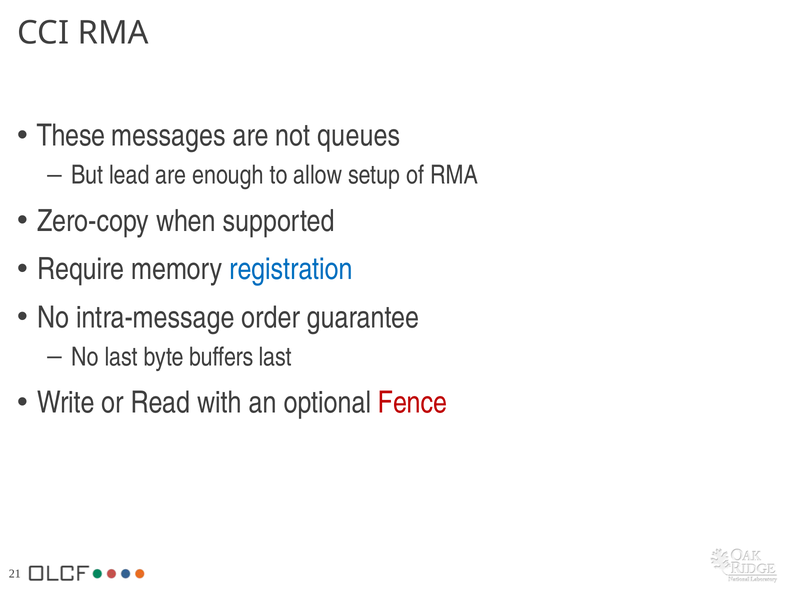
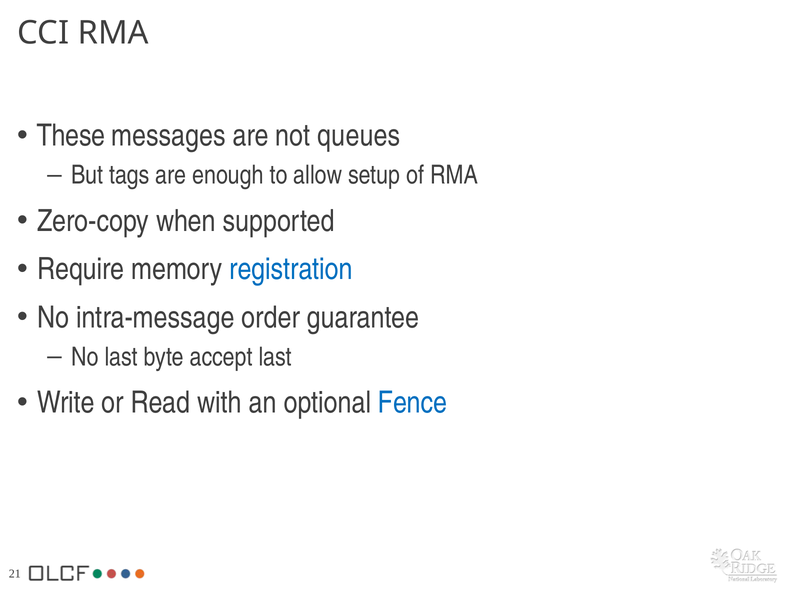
lead: lead -> tags (129, 175)
buffers: buffers -> accept (221, 357)
Fence colour: red -> blue (413, 403)
